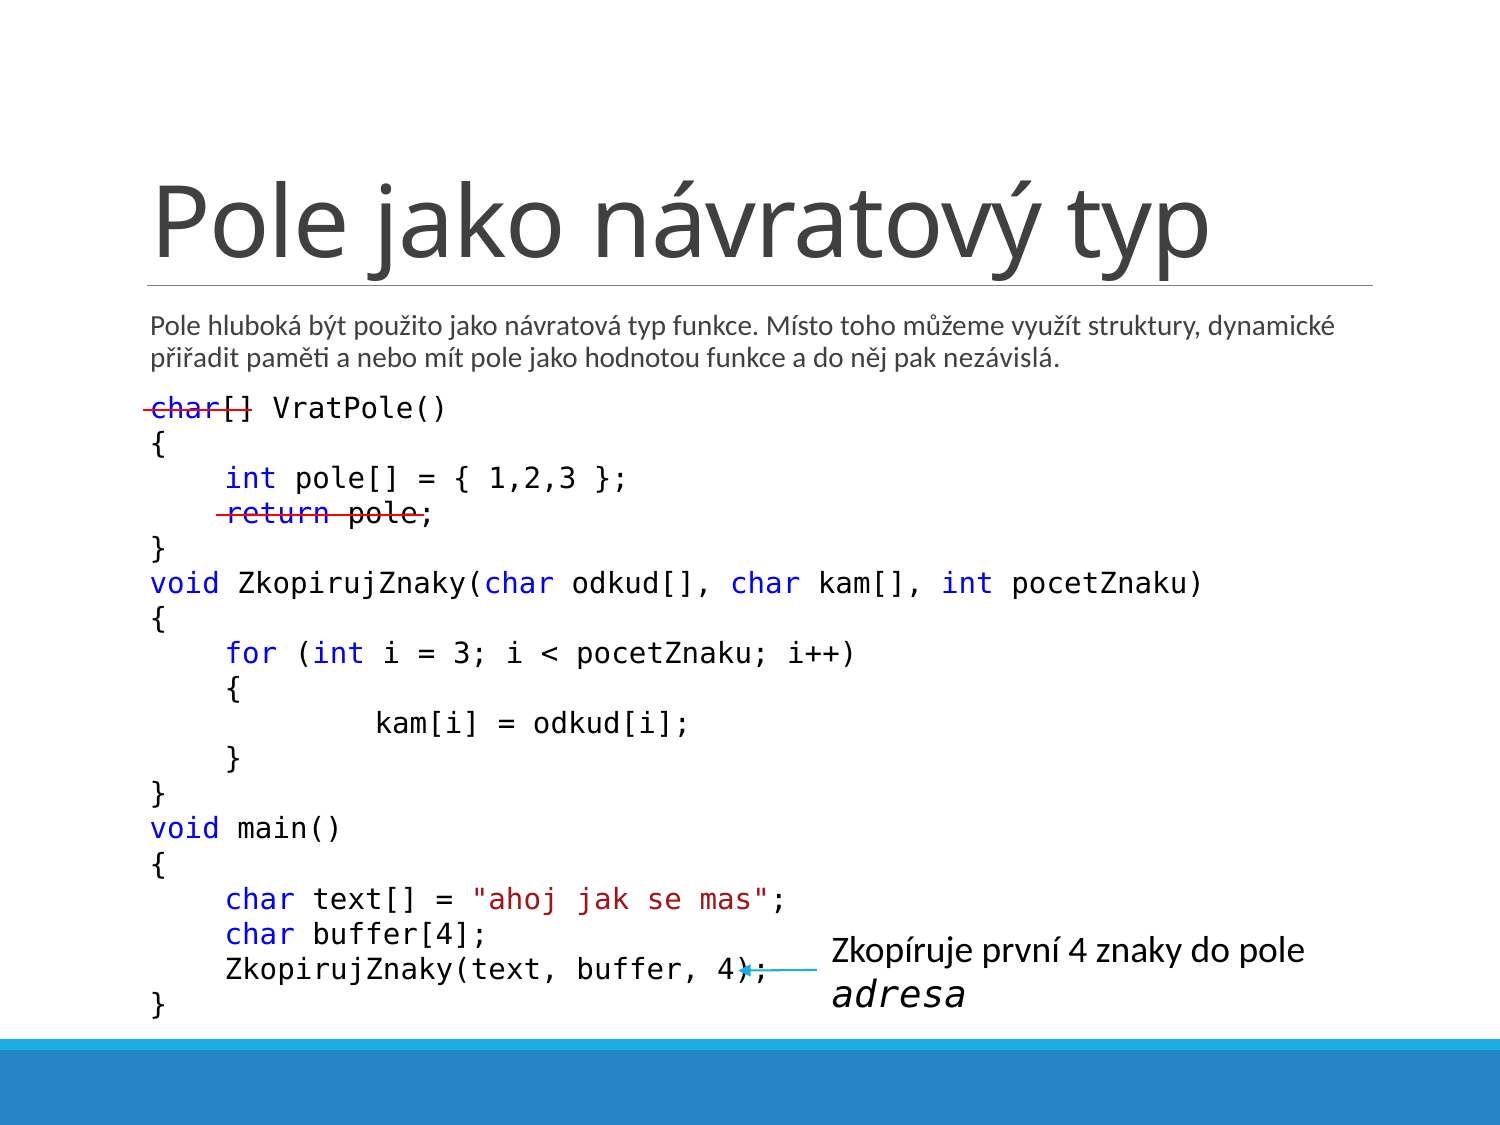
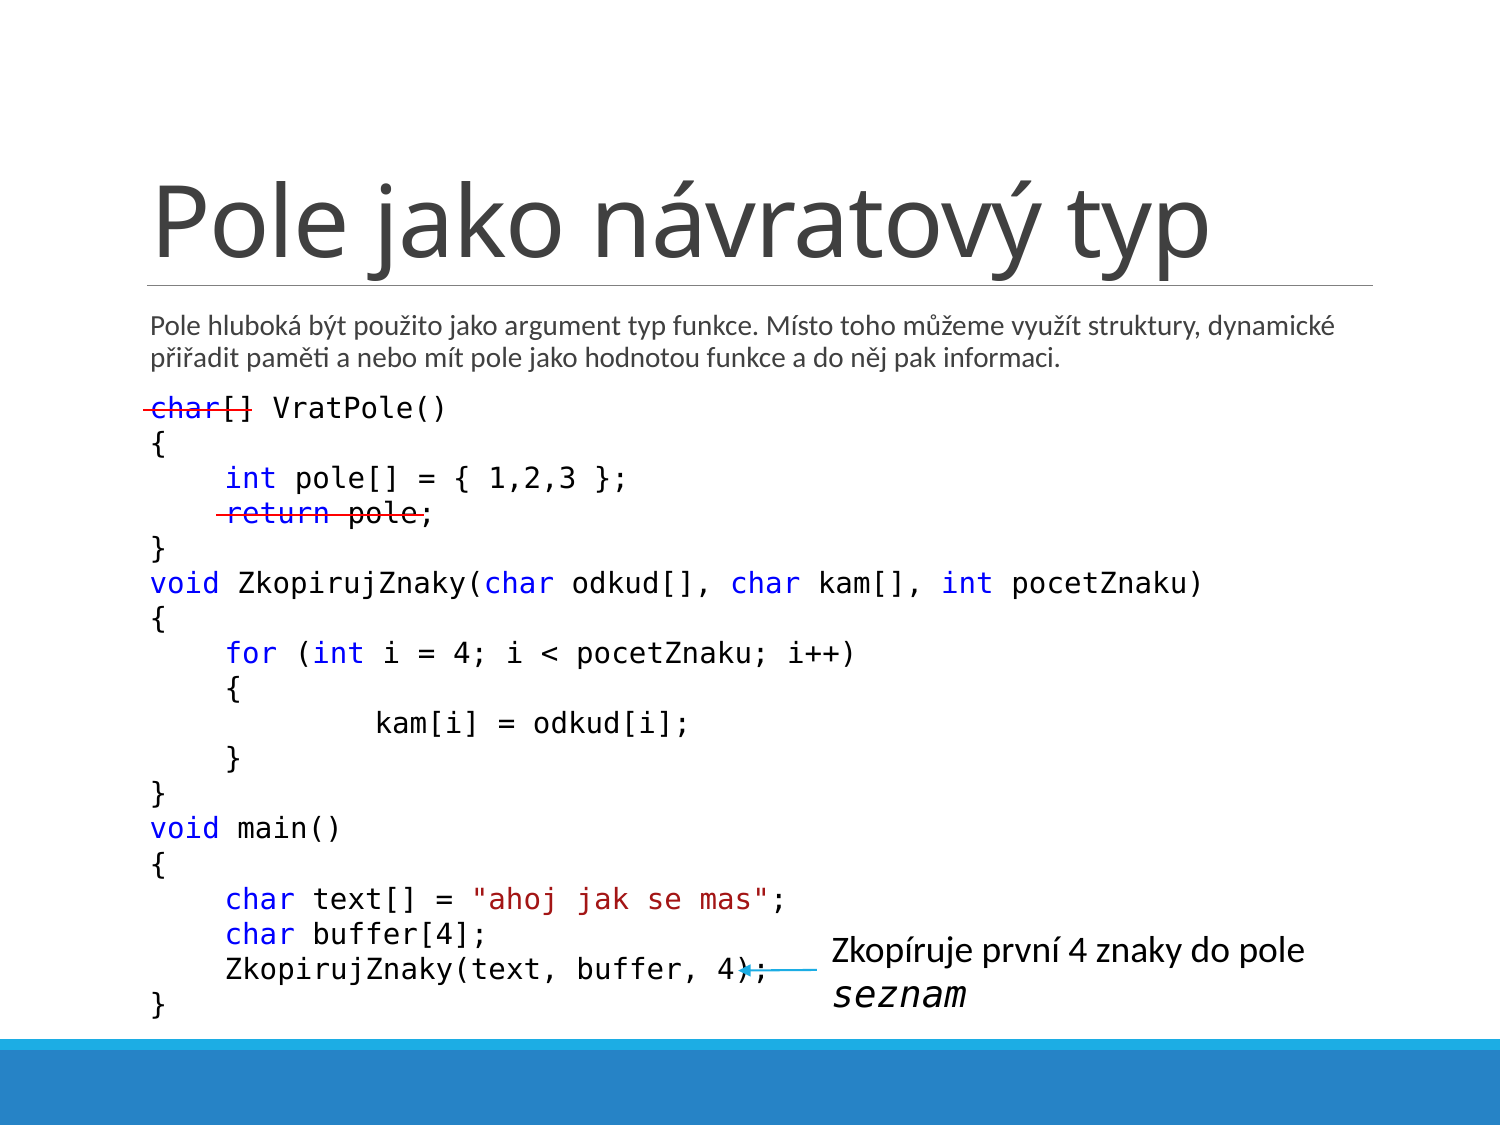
návratová: návratová -> argument (563, 326)
nezávislá: nezávislá -> informaci (1002, 357)
3: 3 -> 4 (471, 654)
adresa: adresa -> seznam (899, 995)
